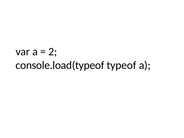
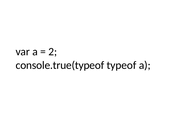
console.load(typeof: console.load(typeof -> console.true(typeof (60, 65)
